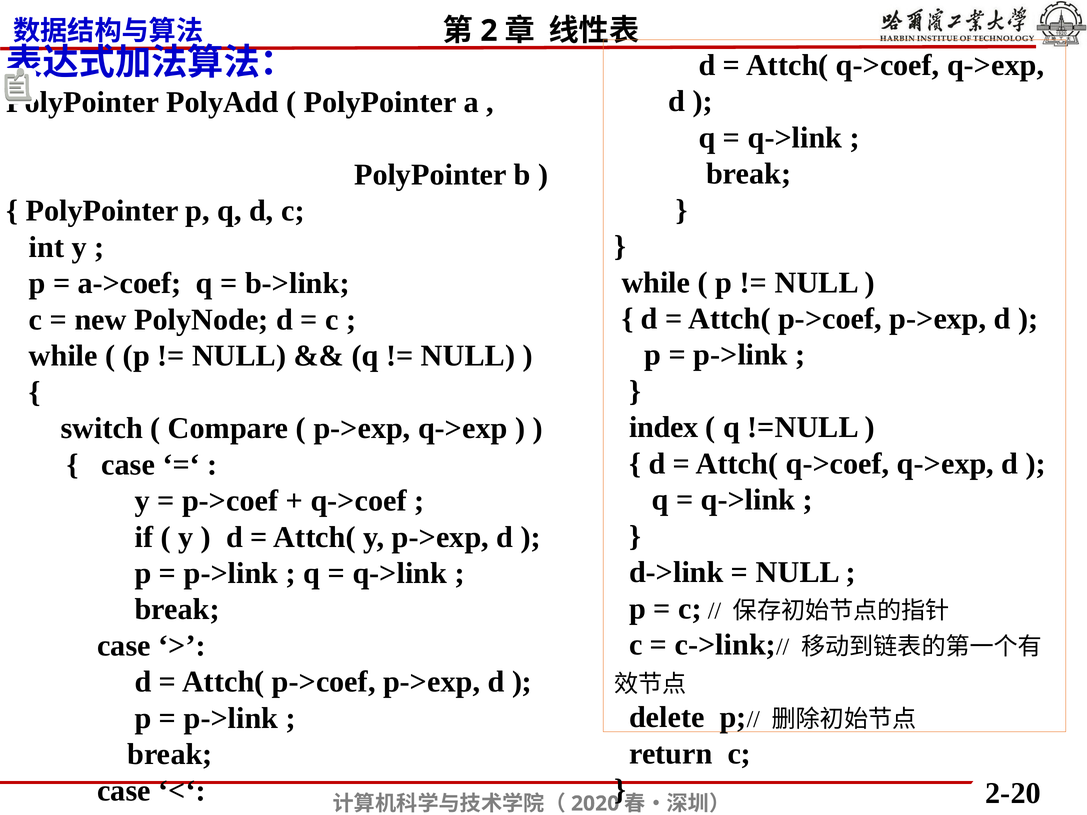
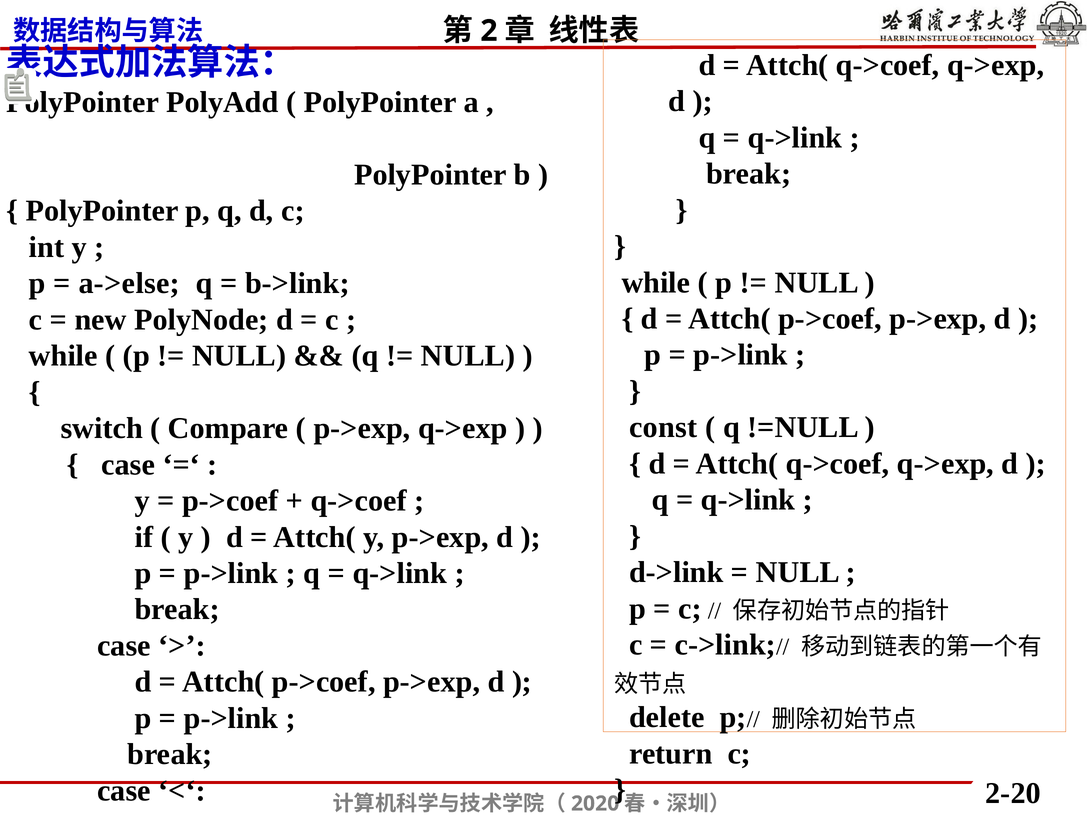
a->coef: a->coef -> a->else (129, 283)
index: index -> const (663, 428)
